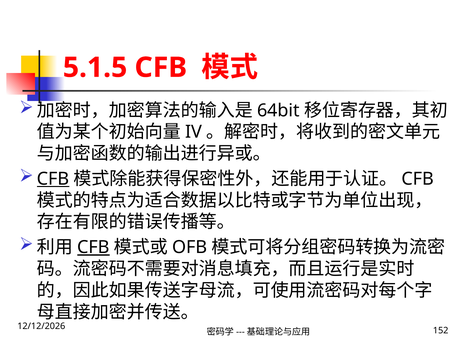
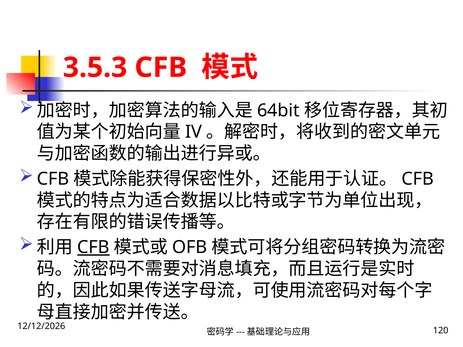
5.1.5: 5.1.5 -> 3.5.3 (95, 68)
CFB underline: present -> none (53, 179)
152: 152 -> 120 (441, 331)
